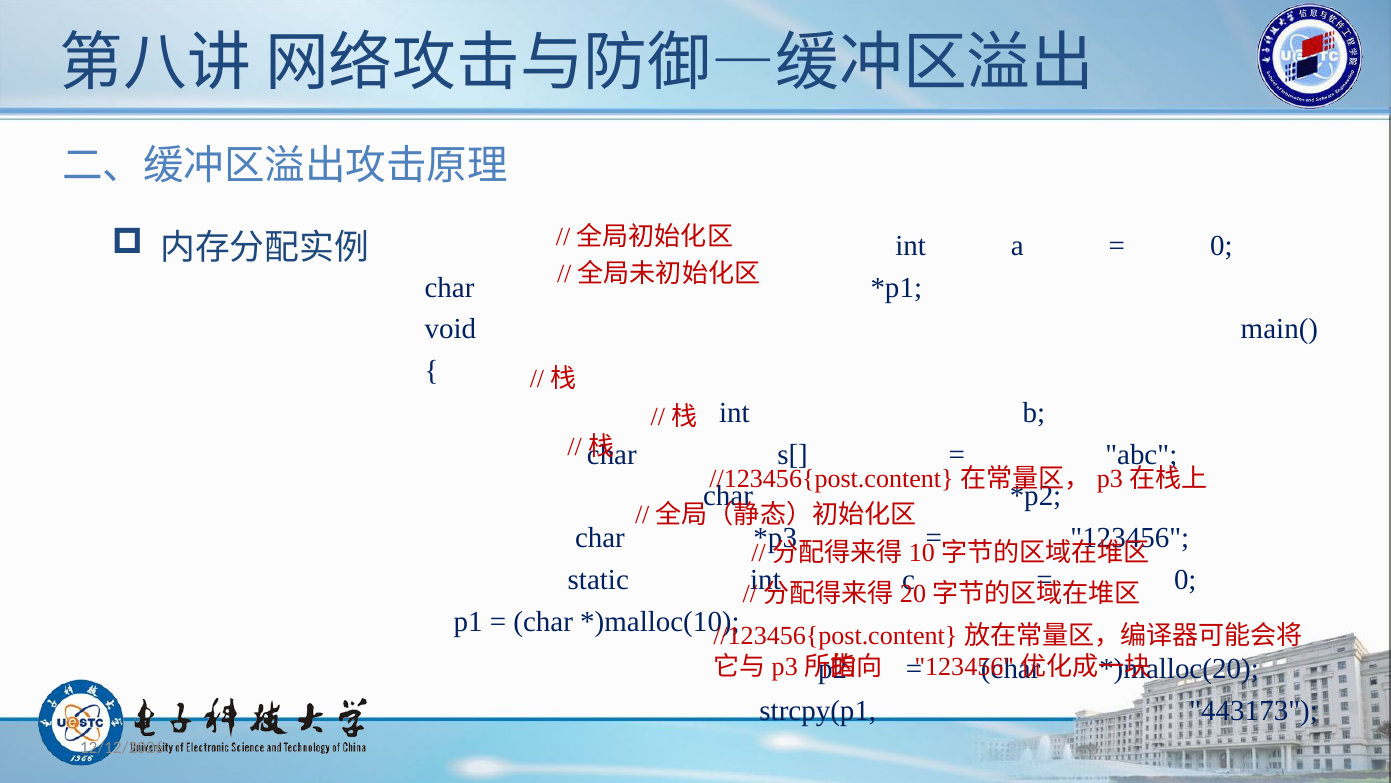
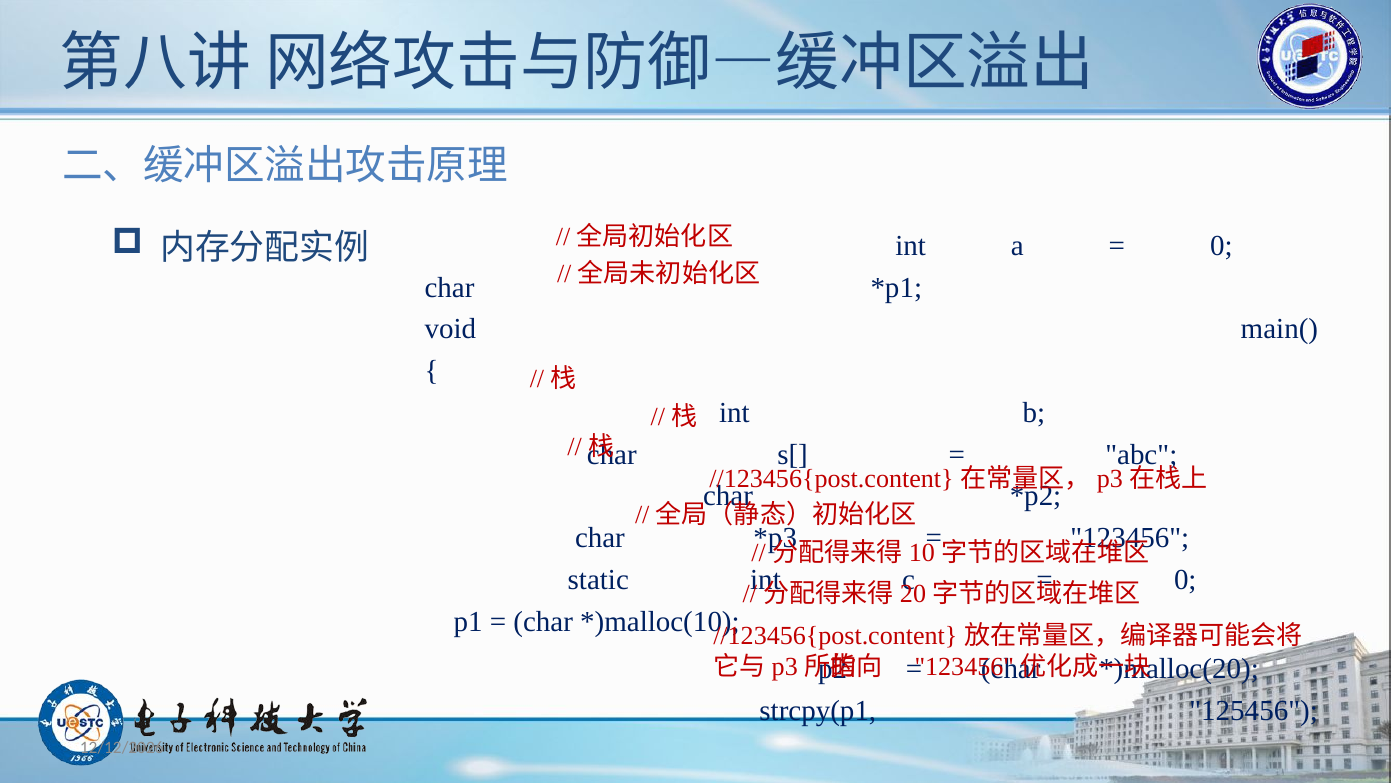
443173: 443173 -> 125456 (1254, 710)
